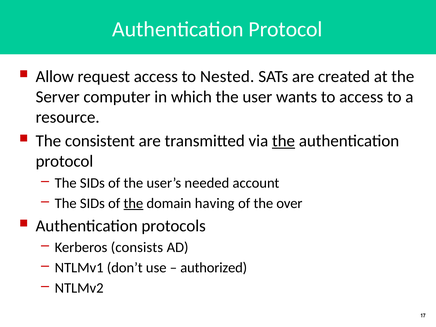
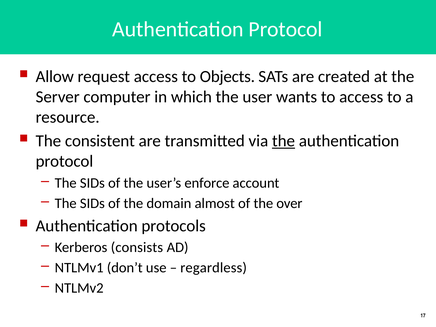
Nested: Nested -> Objects (227, 77)
needed: needed -> enforce (207, 183)
the underline: present -> none (133, 203)
having: having -> almost (215, 203)
authorized: authorized -> regardless (214, 268)
